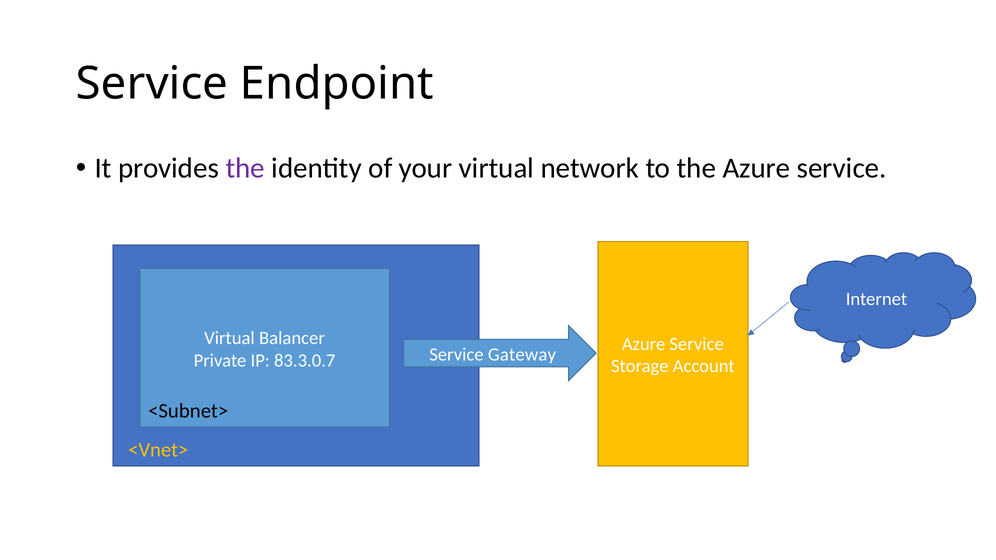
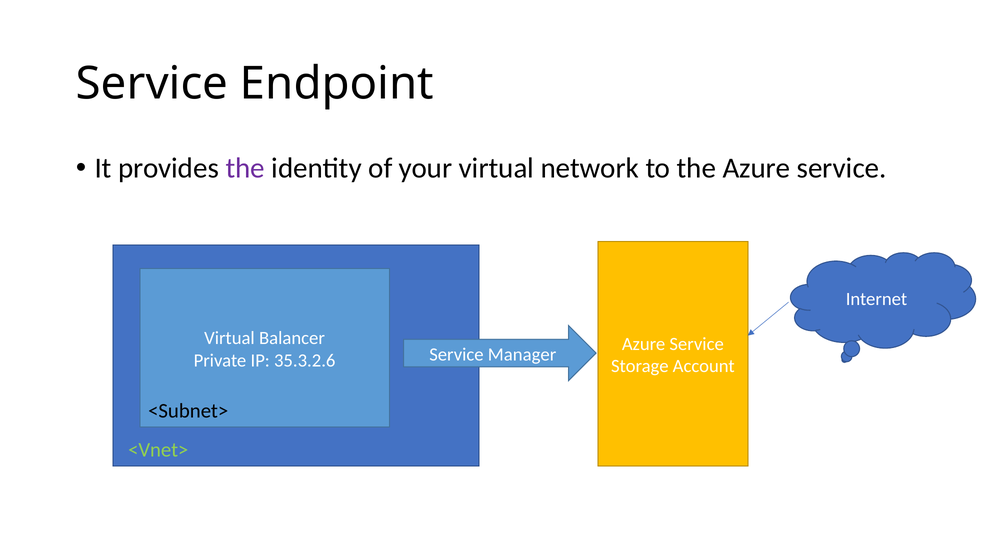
Gateway: Gateway -> Manager (522, 355)
83.3.0.7: 83.3.0.7 -> 35.3.2.6 (305, 361)
<Vnet> colour: yellow -> light green (158, 450)
